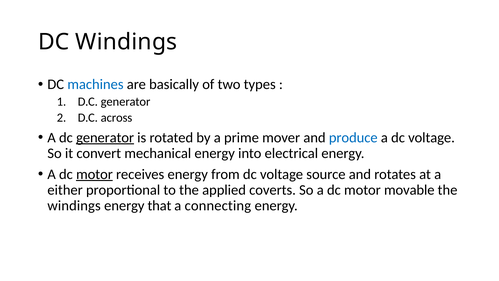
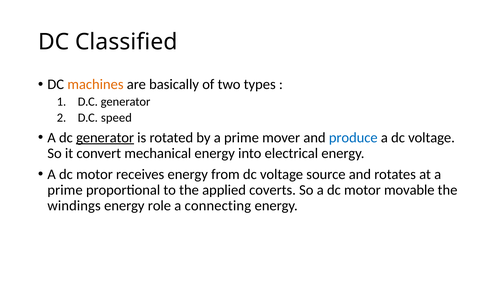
DC Windings: Windings -> Classified (126, 42)
machines colour: blue -> orange (95, 84)
across: across -> speed (116, 118)
motor underline: present -> none (94, 174)
either: either -> prime (65, 190)
that: that -> role (159, 205)
